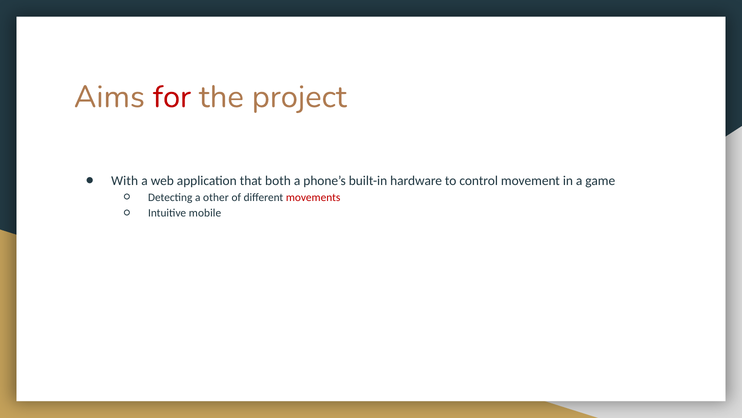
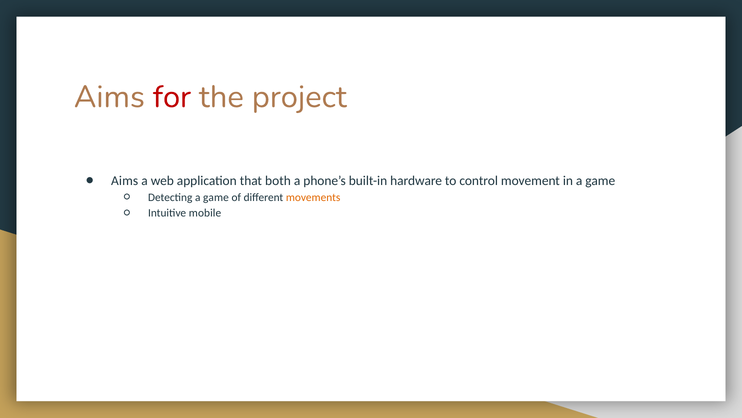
With: With -> Aims (125, 180)
Detecting a other: other -> game (216, 197)
movements colour: red -> orange (313, 197)
